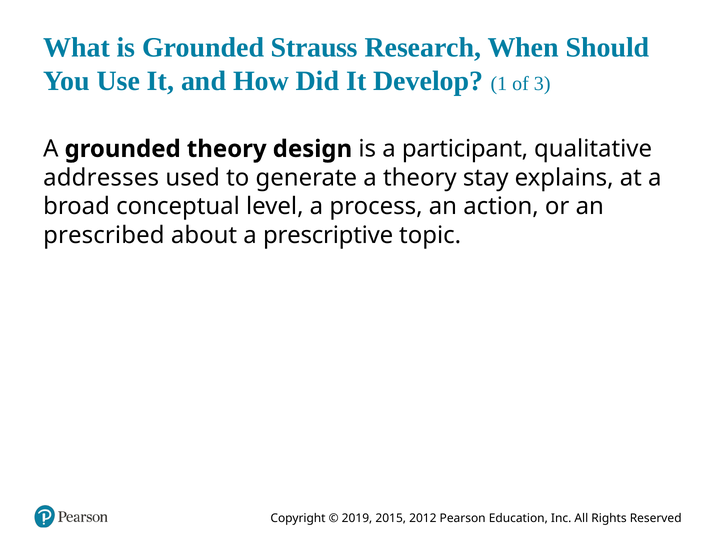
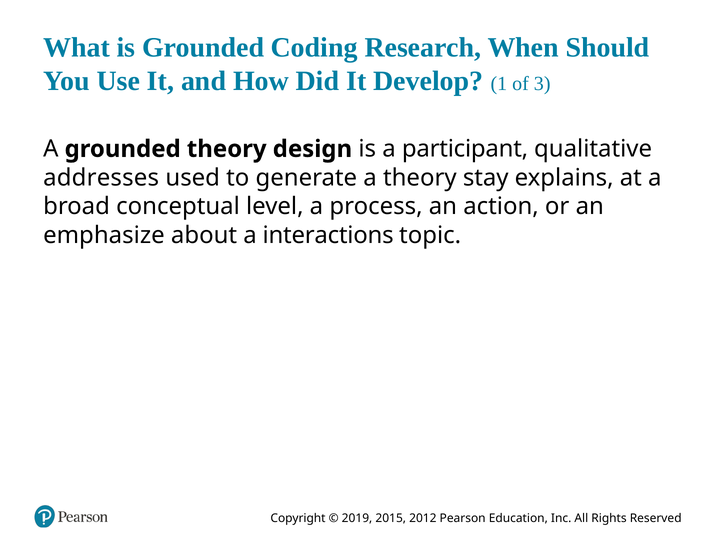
Strauss: Strauss -> Coding (314, 48)
prescribed: prescribed -> emphasize (104, 235)
prescriptive: prescriptive -> interactions (328, 235)
